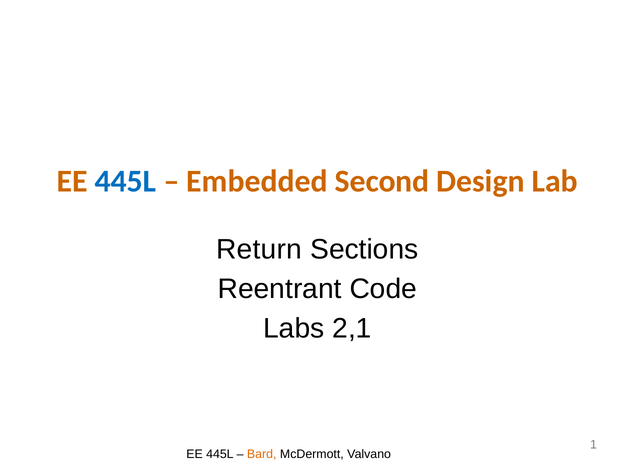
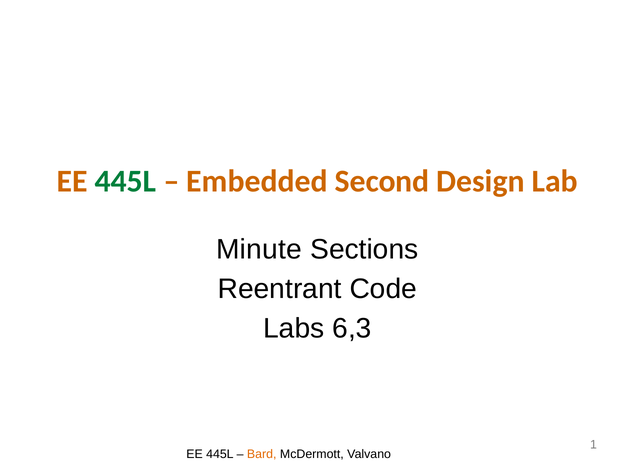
445L colour: blue -> green (126, 182)
Return: Return -> Minute (259, 250)
2,1: 2,1 -> 6,3 (352, 329)
